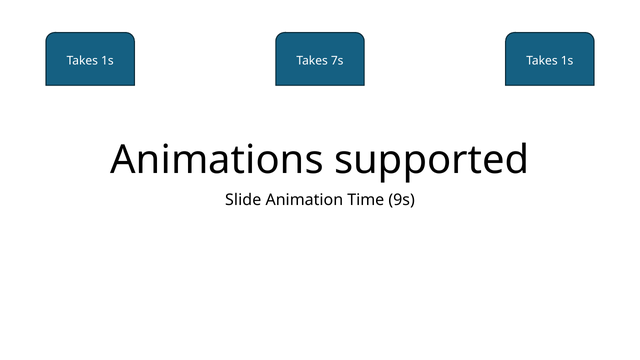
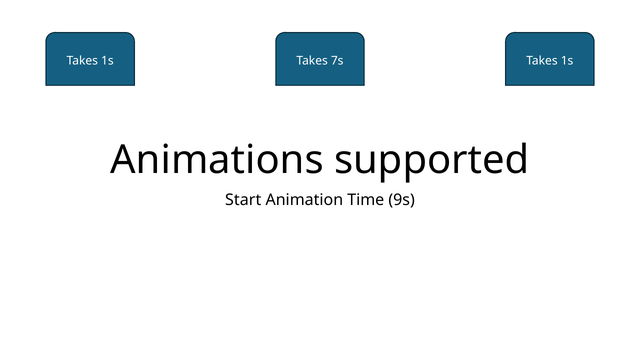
Slide: Slide -> Start (243, 200)
